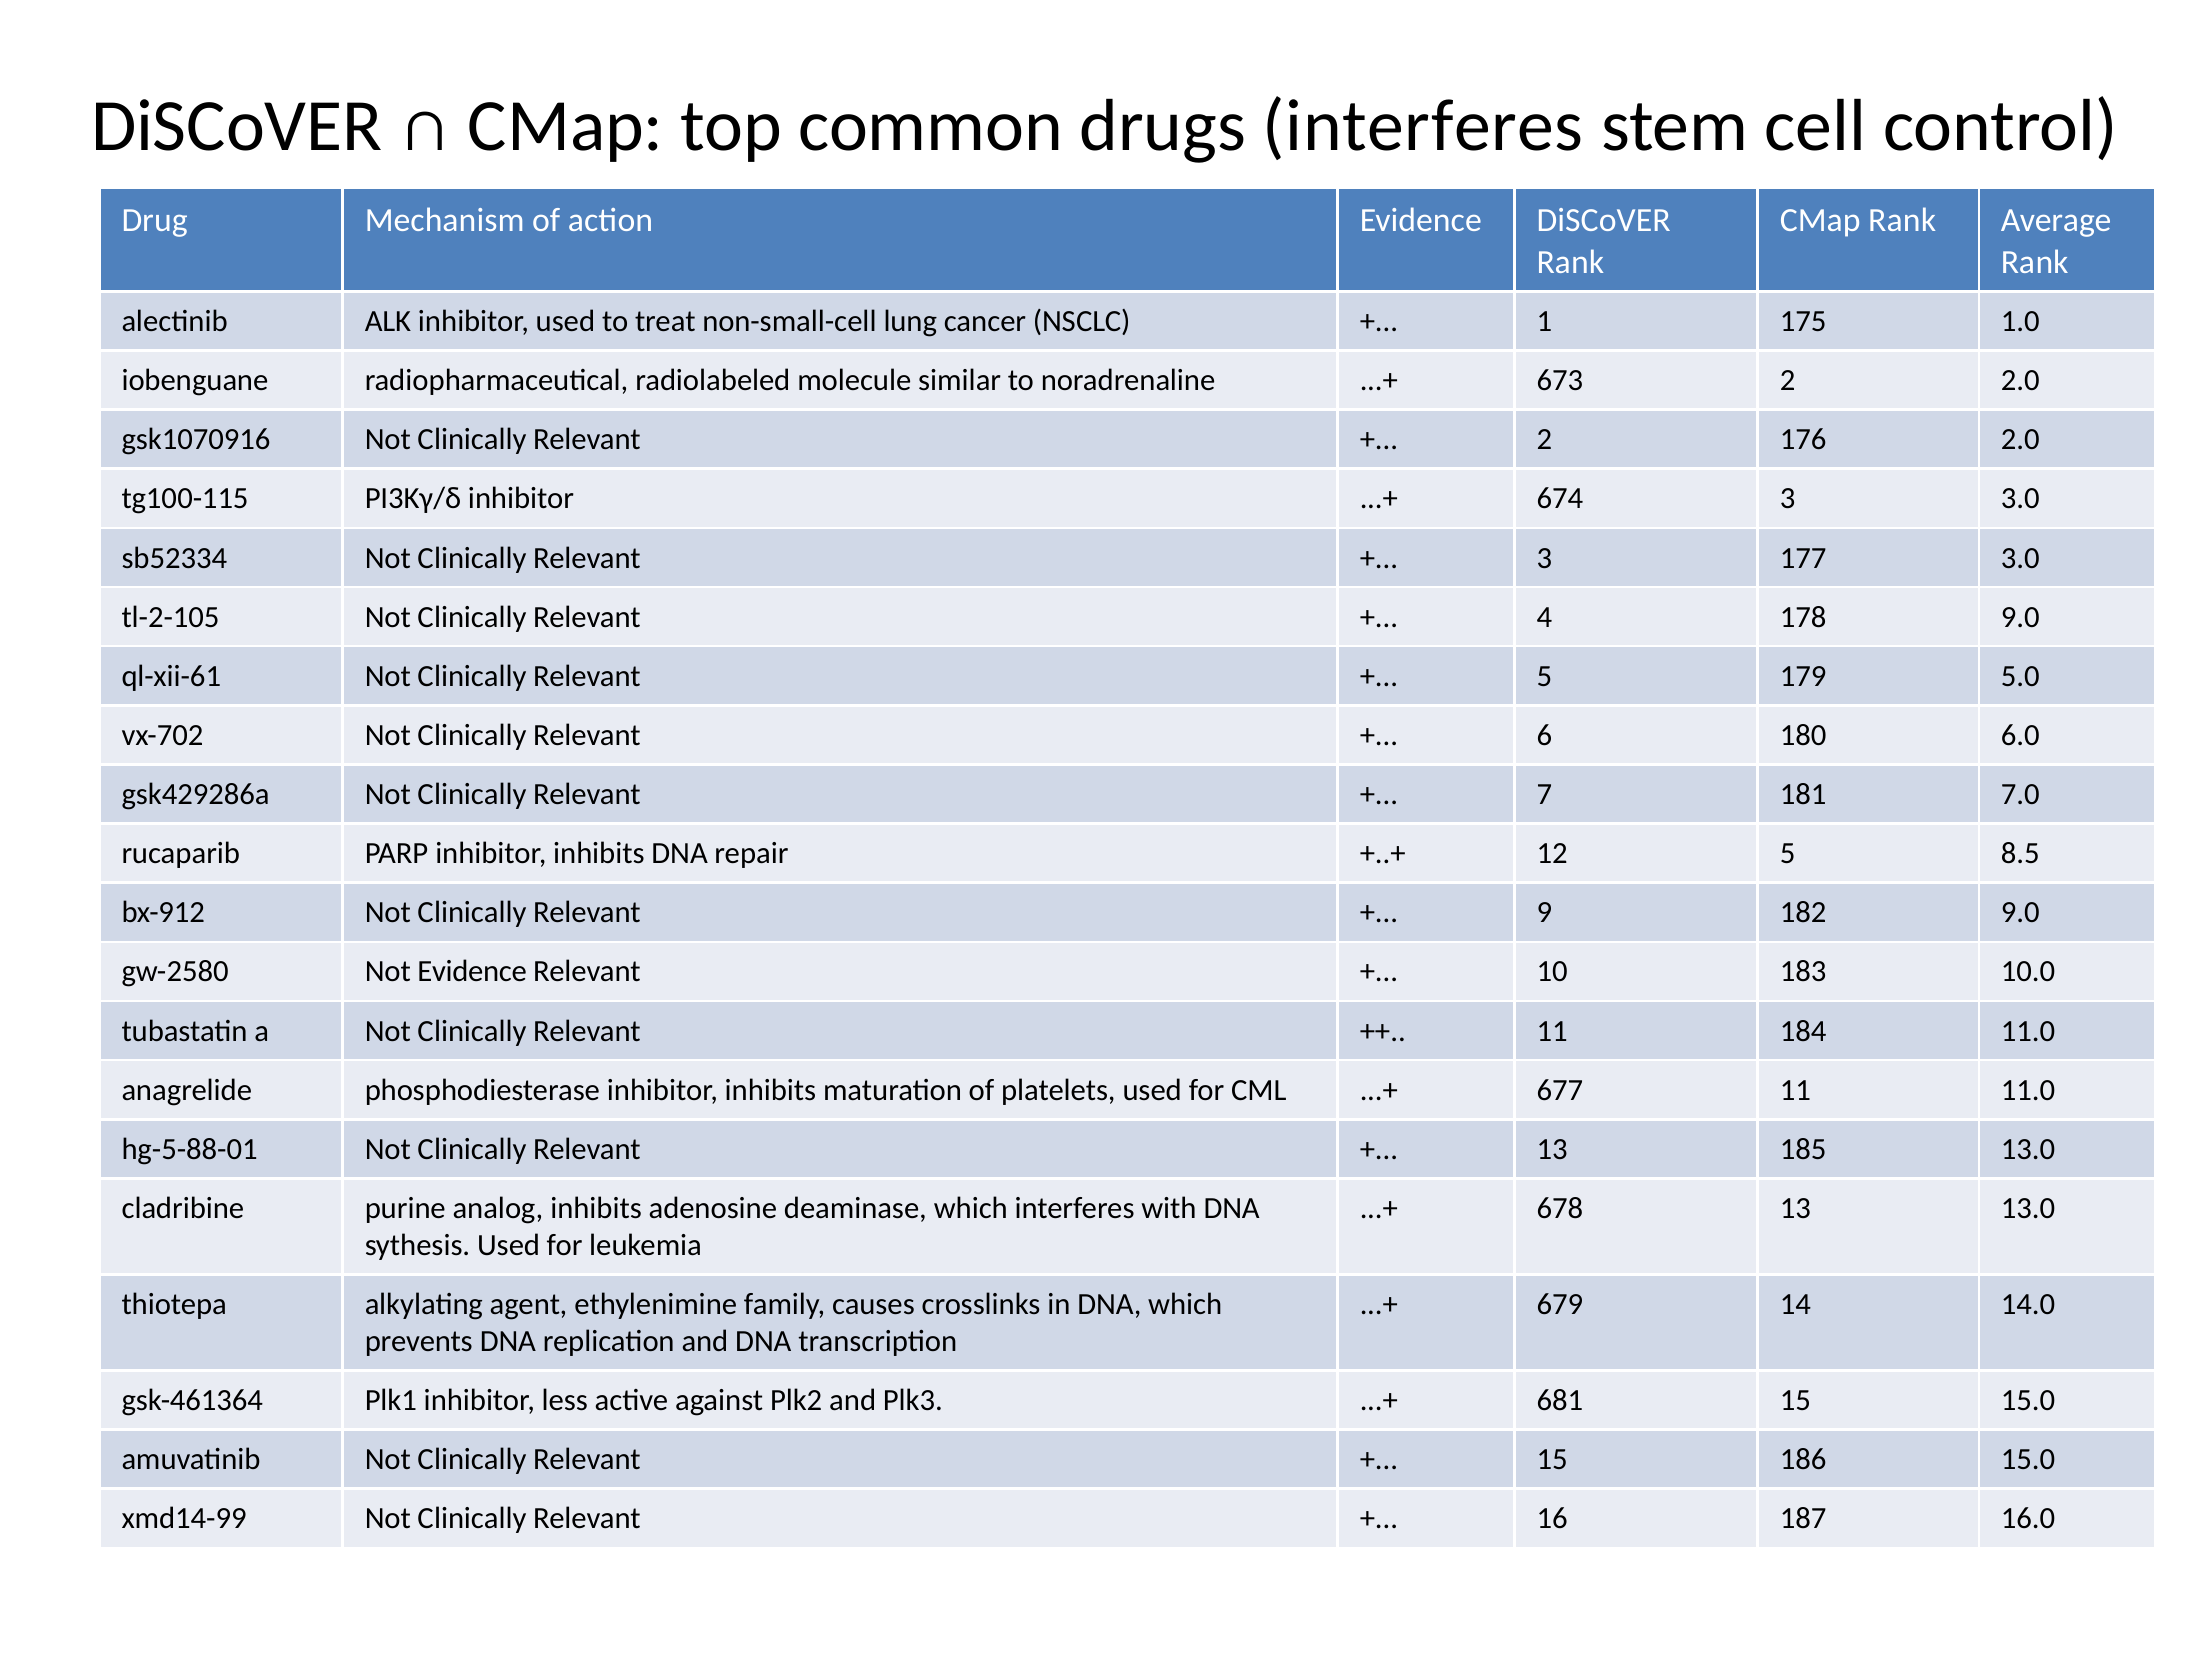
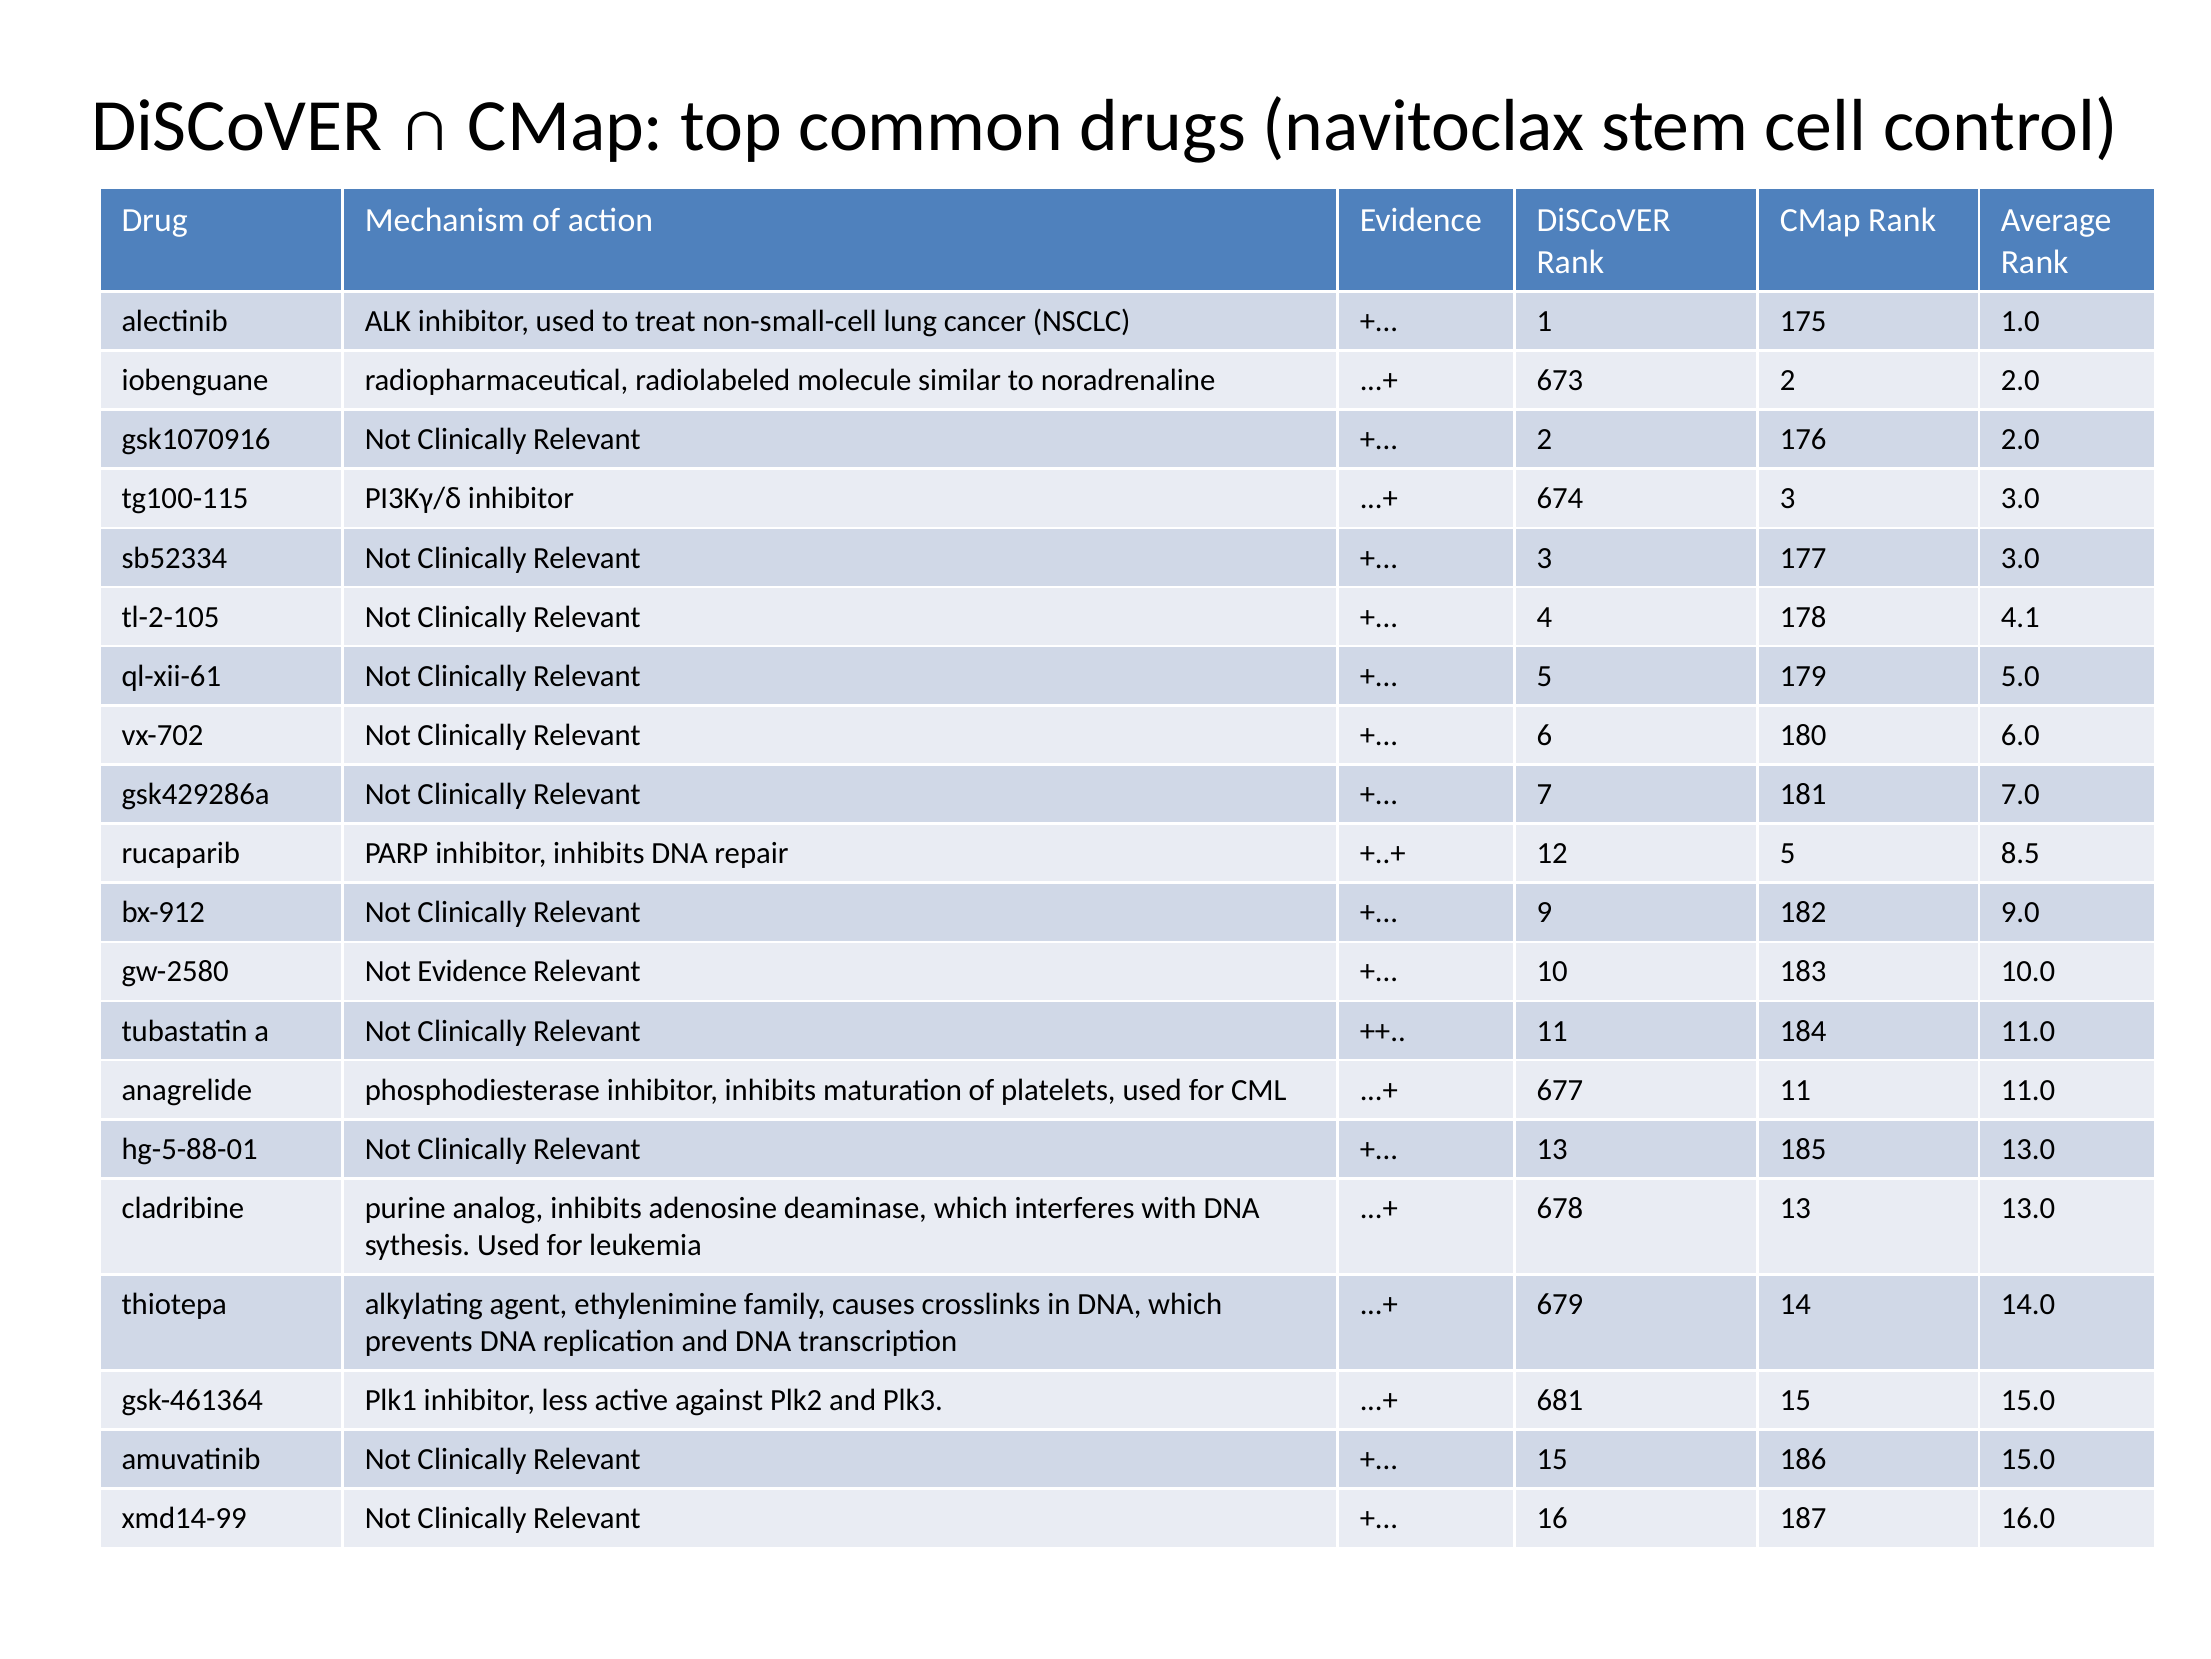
drugs interferes: interferes -> navitoclax (1424, 127)
178 9.0: 9.0 -> 4.1 (2020, 617)
